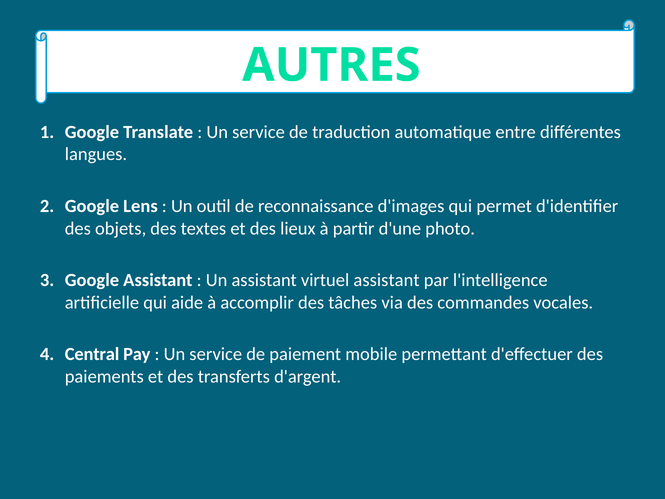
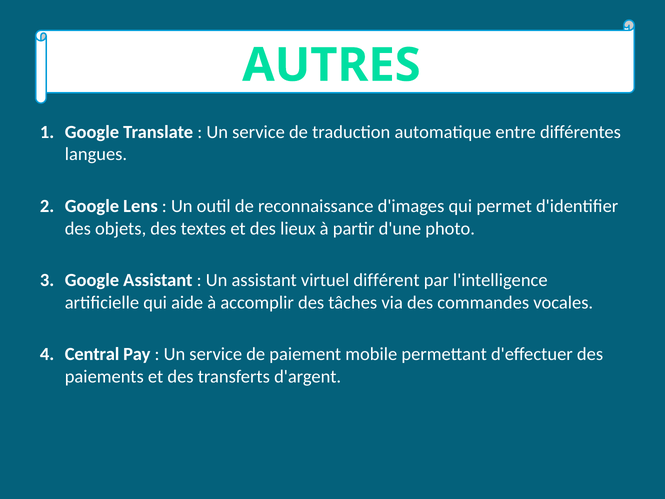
virtuel assistant: assistant -> différent (387, 280)
